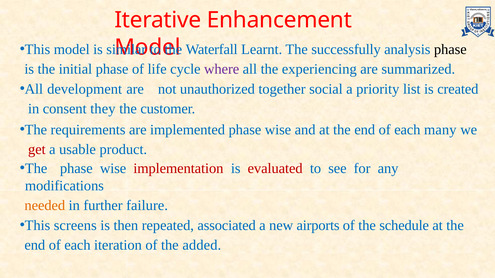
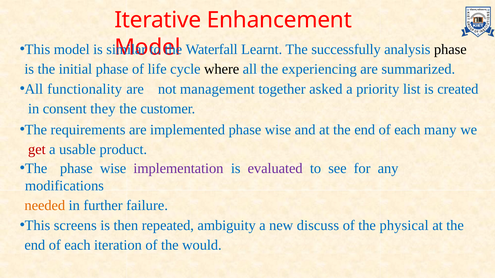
where colour: purple -> black (222, 69)
development: development -> functionality (85, 89)
unauthorized: unauthorized -> management (217, 89)
social: social -> asked (326, 89)
implementation colour: red -> purple (178, 169)
evaluated colour: red -> purple (275, 169)
associated: associated -> ambiguity (227, 226)
airports: airports -> discuss (318, 226)
schedule: schedule -> physical (404, 226)
added: added -> would (202, 245)
